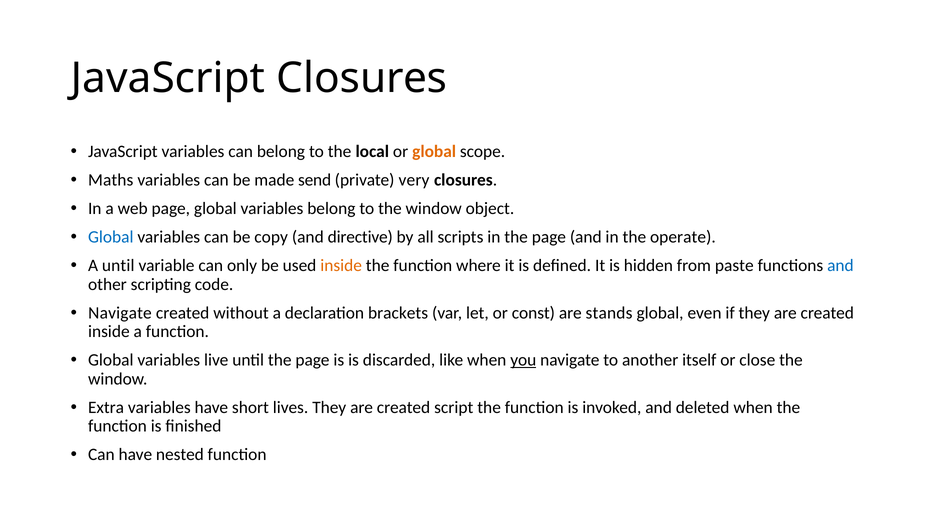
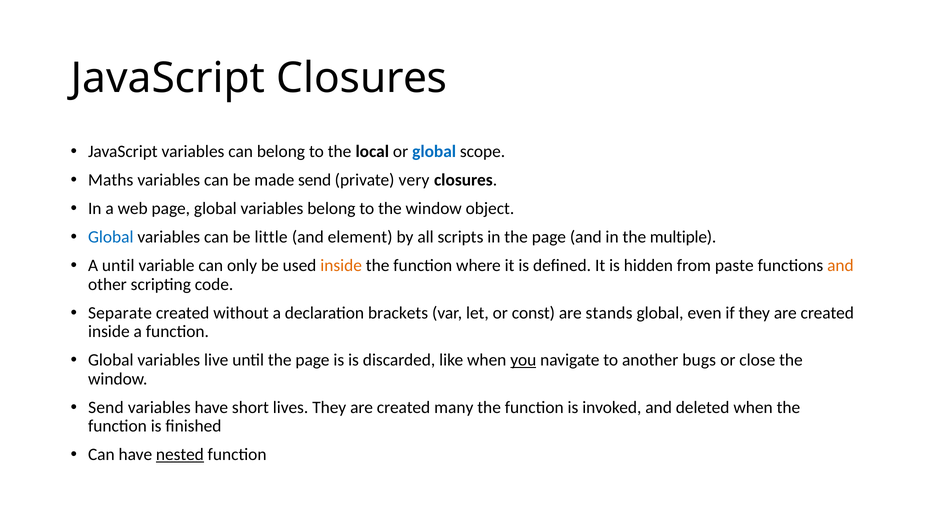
global colour: orange -> blue (434, 152)
copy: copy -> little (271, 237)
directive: directive -> element (360, 237)
operate: operate -> multiple (683, 237)
and colour: blue -> orange (840, 265)
Navigate: Navigate -> Separate (120, 313)
itself: itself -> bugs (699, 360)
Extra: Extra -> Send (106, 407)
script: script -> many (454, 407)
nested underline: none -> present (180, 454)
